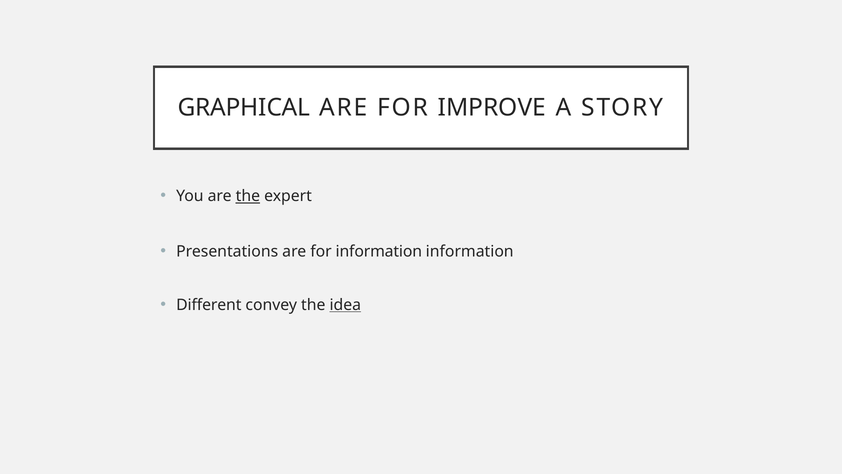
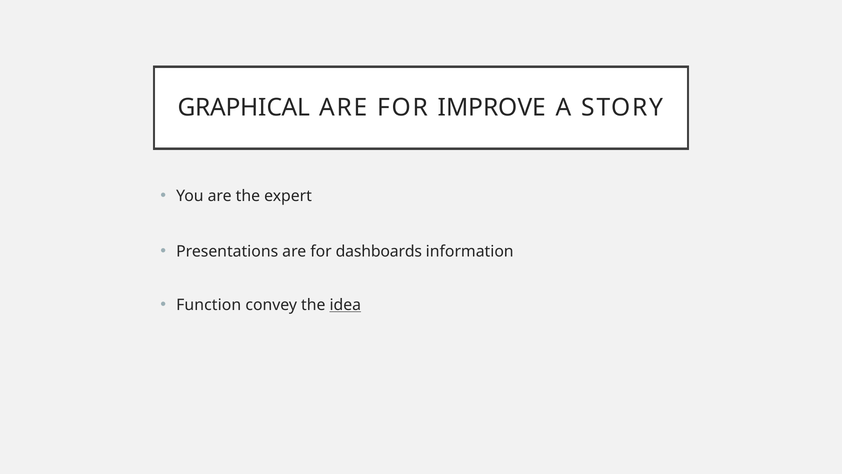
the underline: present -> none (248, 196)
for information: information -> dashboards (379, 251)
Different: Different -> Function (209, 305)
